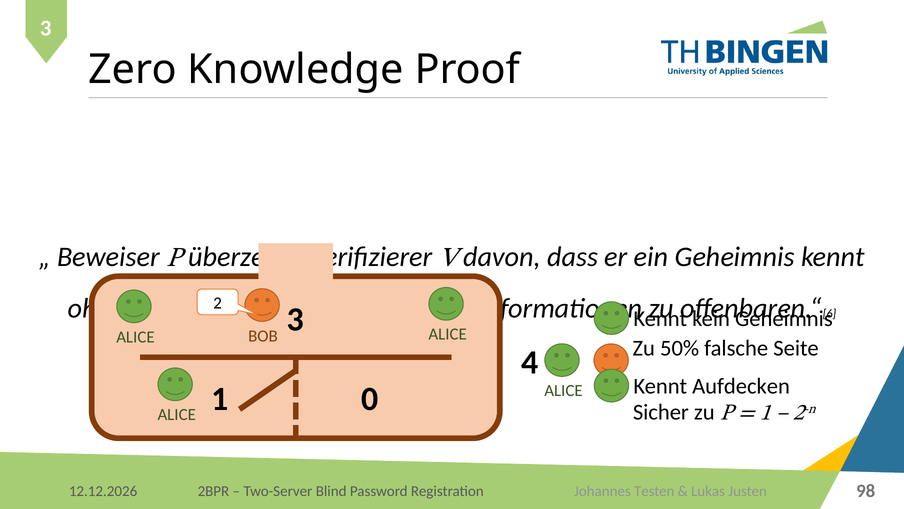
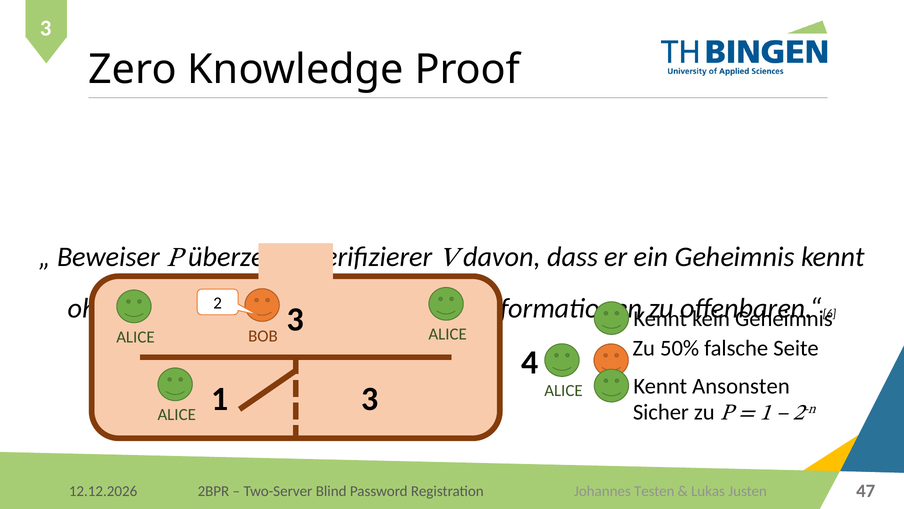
Aufdecken: Aufdecken -> Ansonsten (741, 386)
1 0: 0 -> 3 (370, 399)
98: 98 -> 47 (866, 491)
